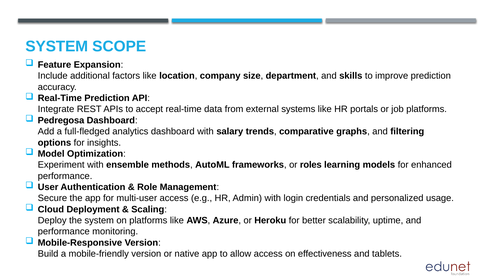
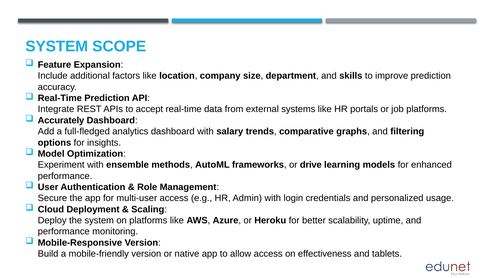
Pedregosa: Pedregosa -> Accurately (61, 120)
roles: roles -> drive (311, 165)
